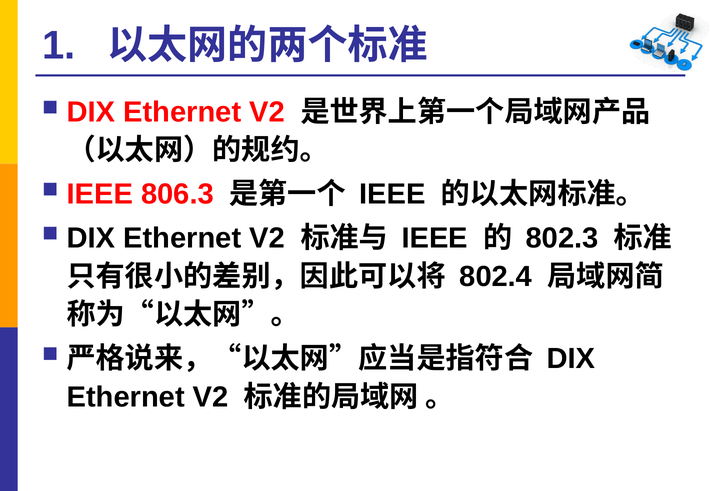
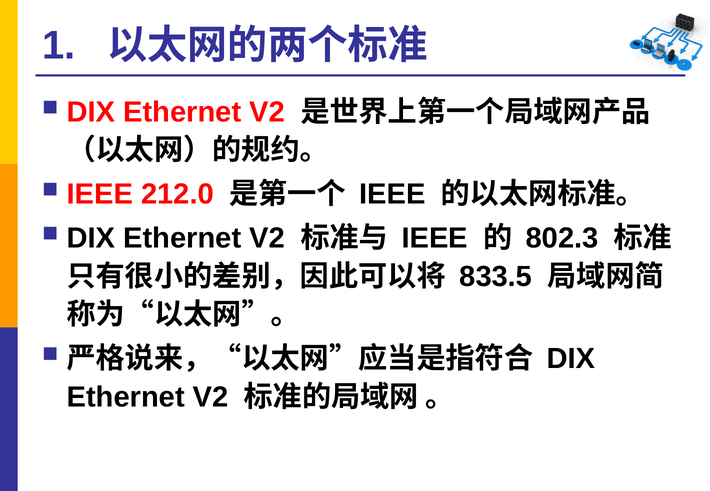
806.3: 806.3 -> 212.0 (178, 194)
802.4: 802.4 -> 833.5 (496, 277)
